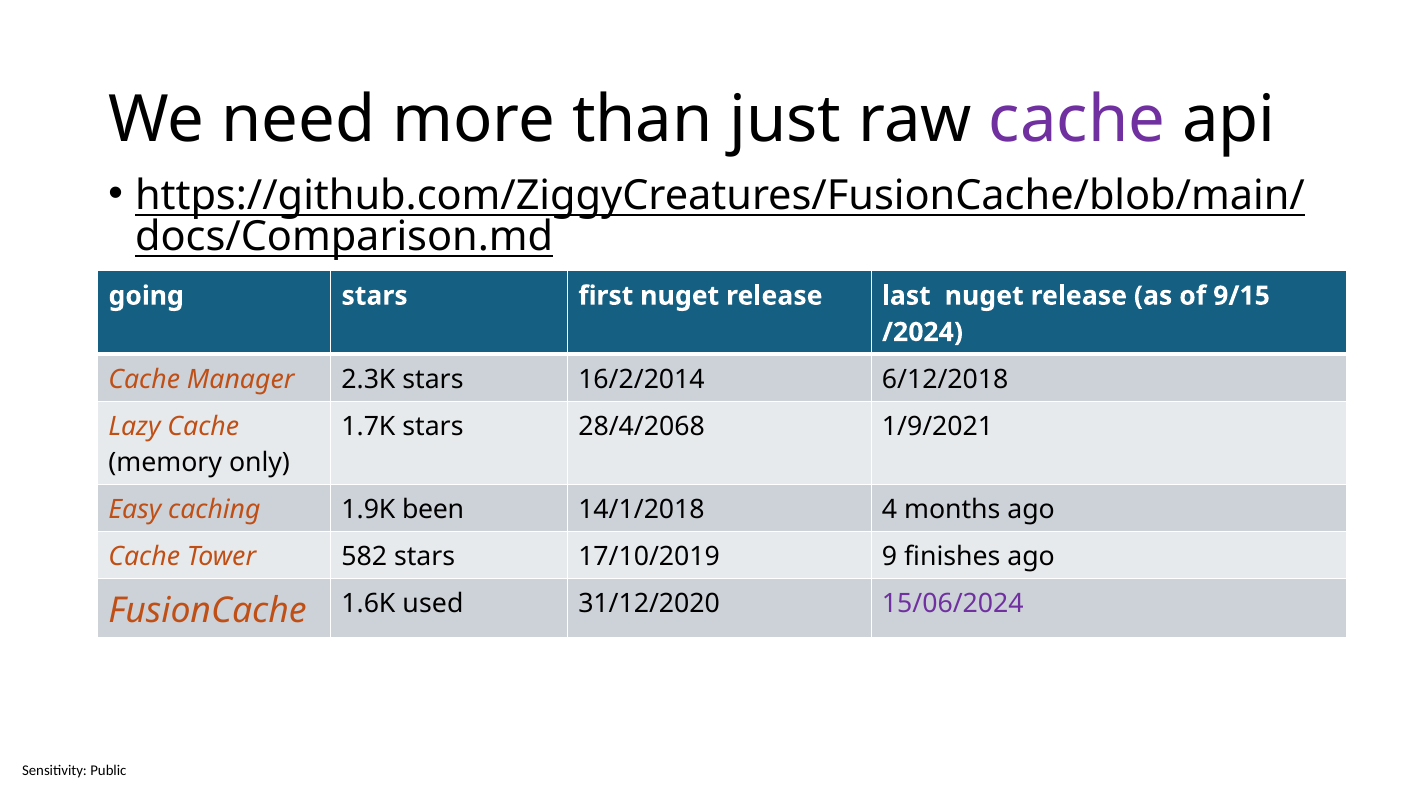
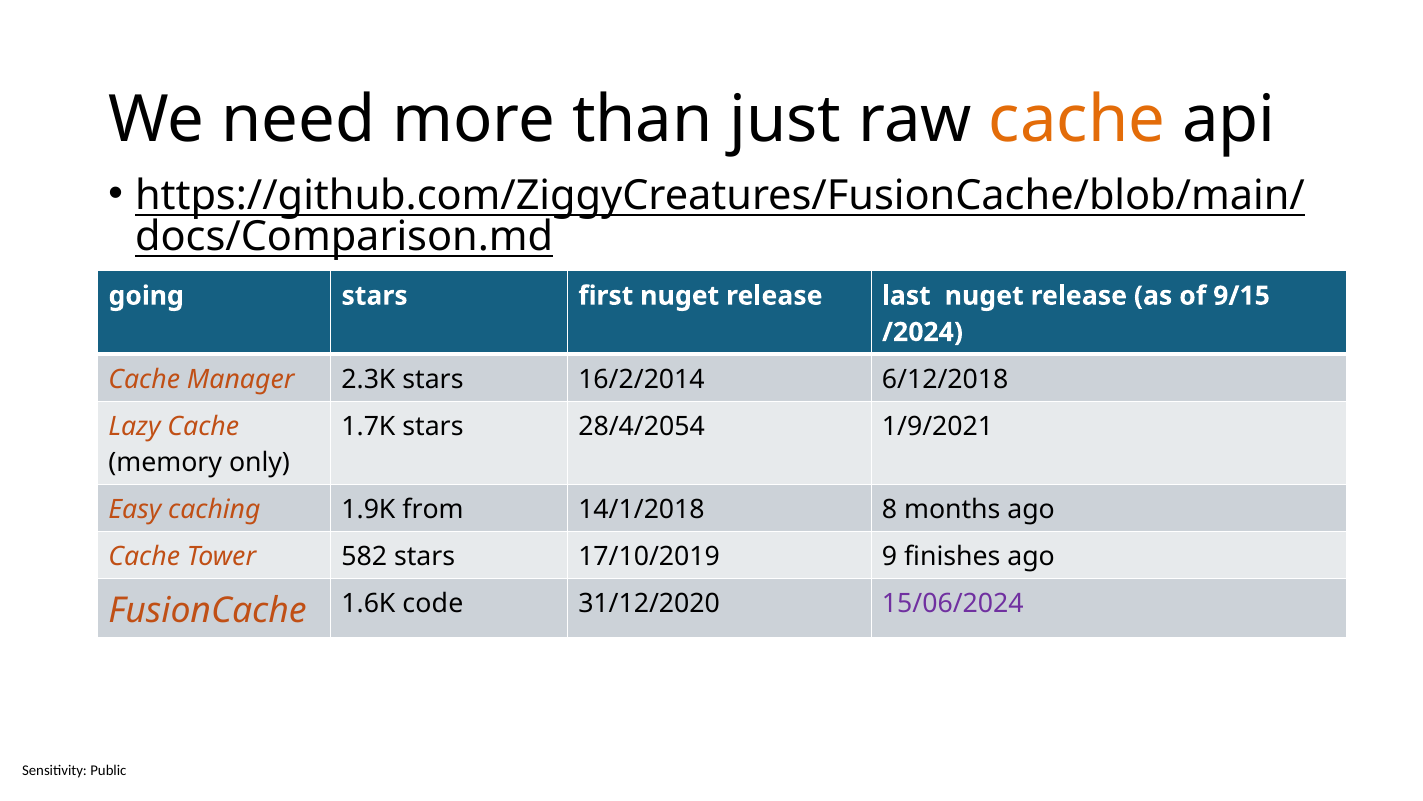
cache colour: purple -> orange (1077, 120)
28/4/2068: 28/4/2068 -> 28/4/2054 (642, 426)
been: been -> from (433, 509)
4: 4 -> 8 (890, 509)
used: used -> code (433, 603)
